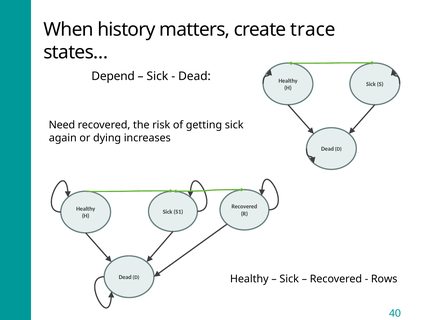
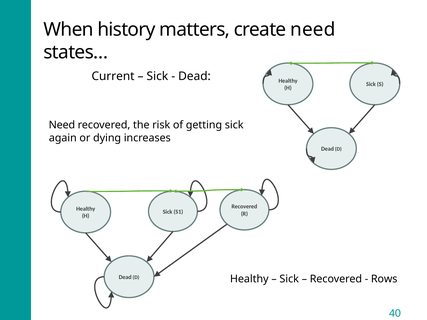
create trace: trace -> need (313, 29)
Depend: Depend -> Current (113, 76)
